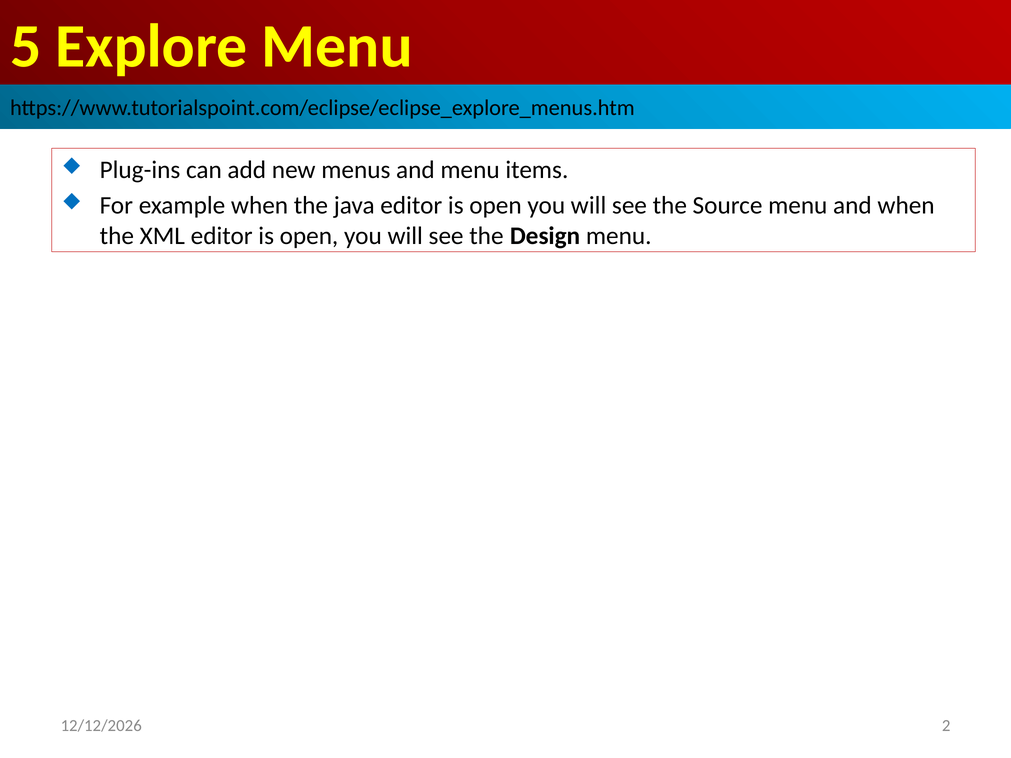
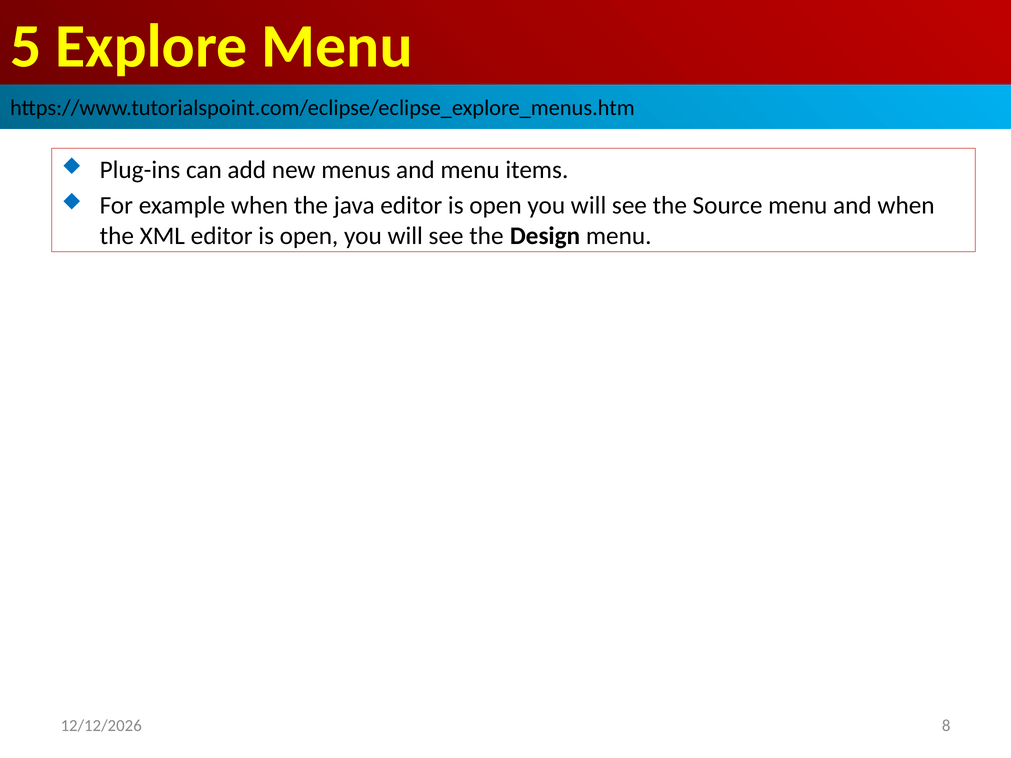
2: 2 -> 8 (946, 726)
